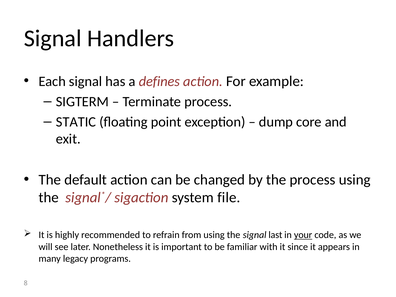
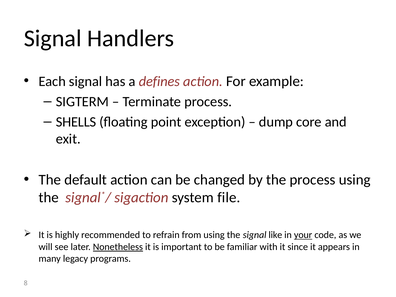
STATIC: STATIC -> SHELLS (76, 122)
last: last -> like (275, 235)
Nonetheless underline: none -> present (118, 247)
